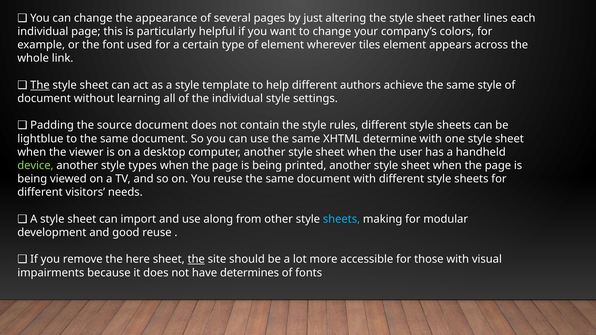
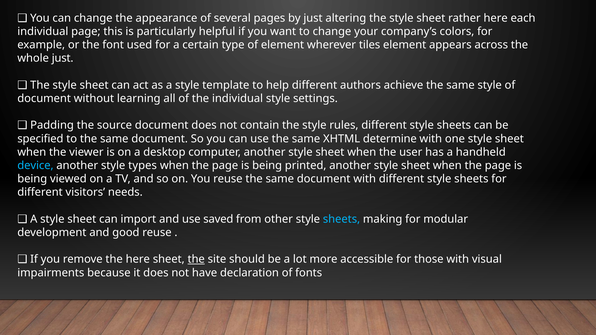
rather lines: lines -> here (496, 18)
whole link: link -> just (63, 58)
The underline: present -> none (40, 85)
lightblue: lightblue -> specified (40, 139)
device colour: light green -> light blue (35, 166)
along: along -> saved (218, 219)
determines: determines -> declaration (249, 273)
